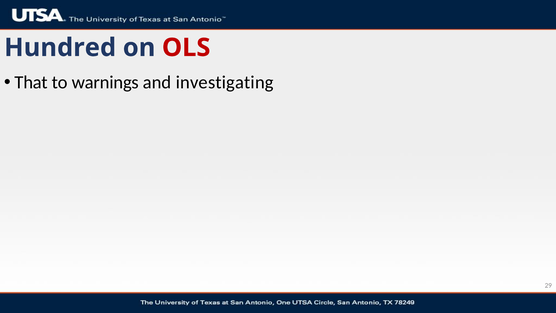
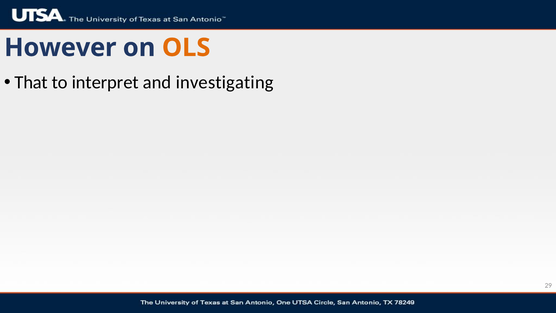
Hundred: Hundred -> However (60, 48)
OLS colour: red -> orange (186, 48)
warnings: warnings -> interpret (105, 82)
